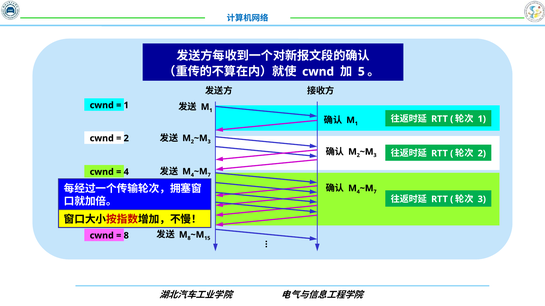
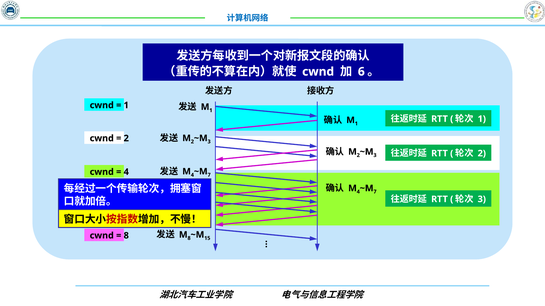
5: 5 -> 6 (361, 72)
